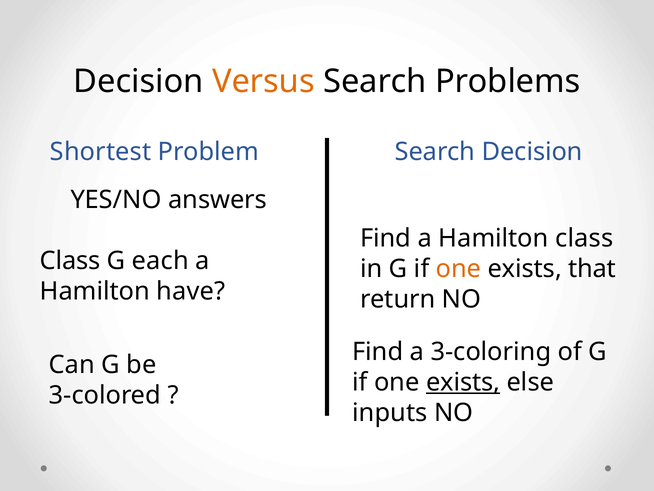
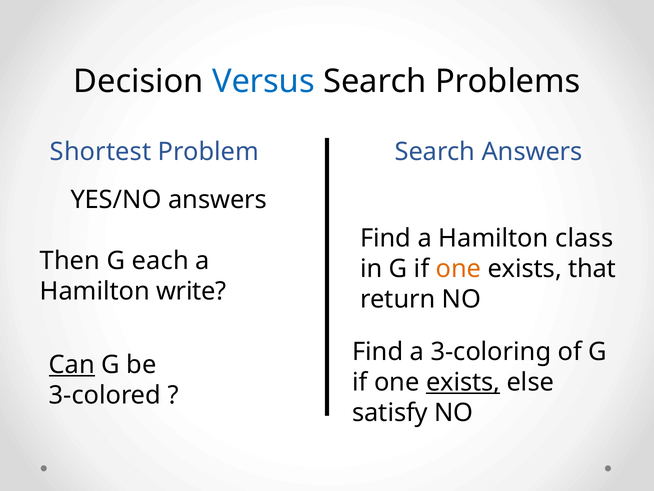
Versus colour: orange -> blue (263, 82)
Search Decision: Decision -> Answers (532, 152)
Class: Class -> Then (70, 261)
have: have -> write (191, 291)
Can underline: none -> present (72, 364)
inputs: inputs -> satisfy (390, 413)
